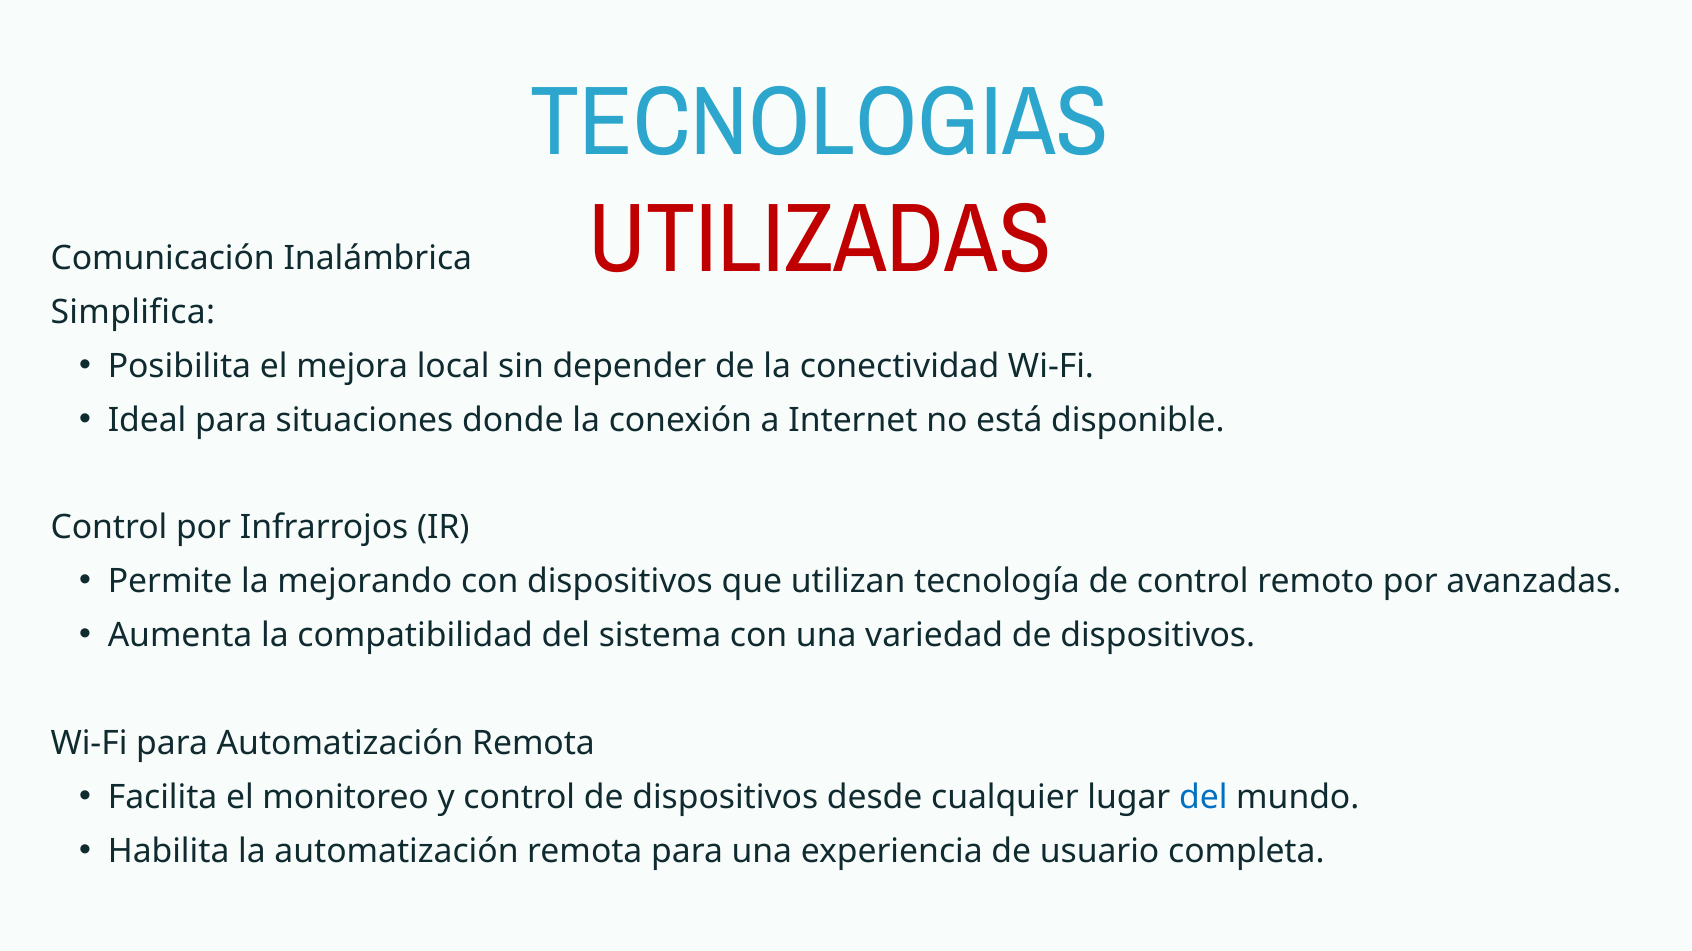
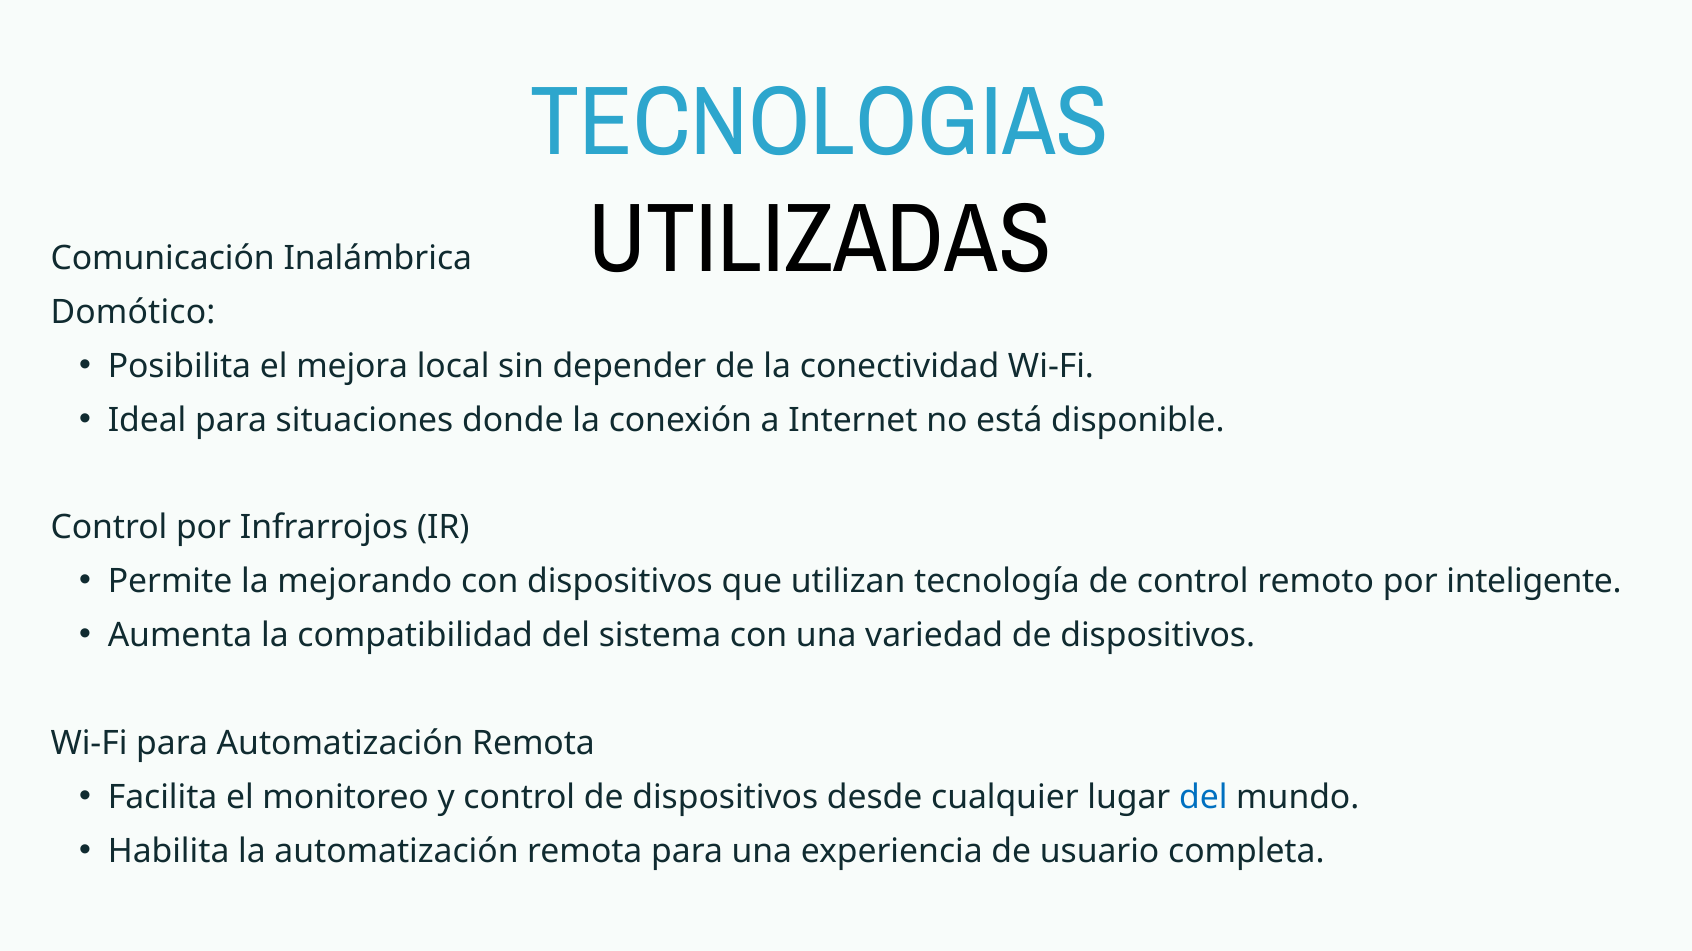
UTILIZADAS colour: red -> black (820, 240)
Simplifica: Simplifica -> Domótico (133, 312)
avanzadas: avanzadas -> inteligente (1534, 582)
